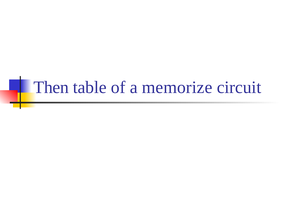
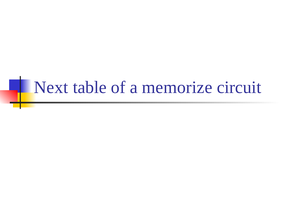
Then: Then -> Next (51, 87)
